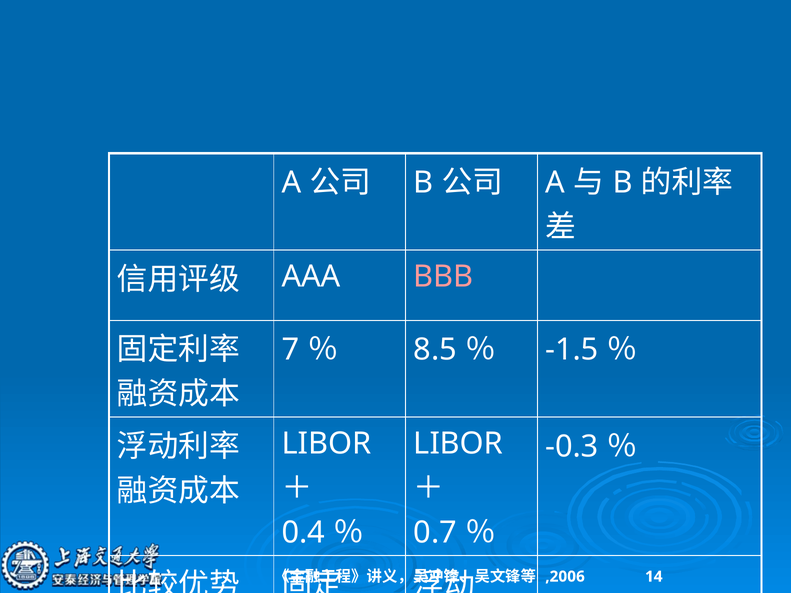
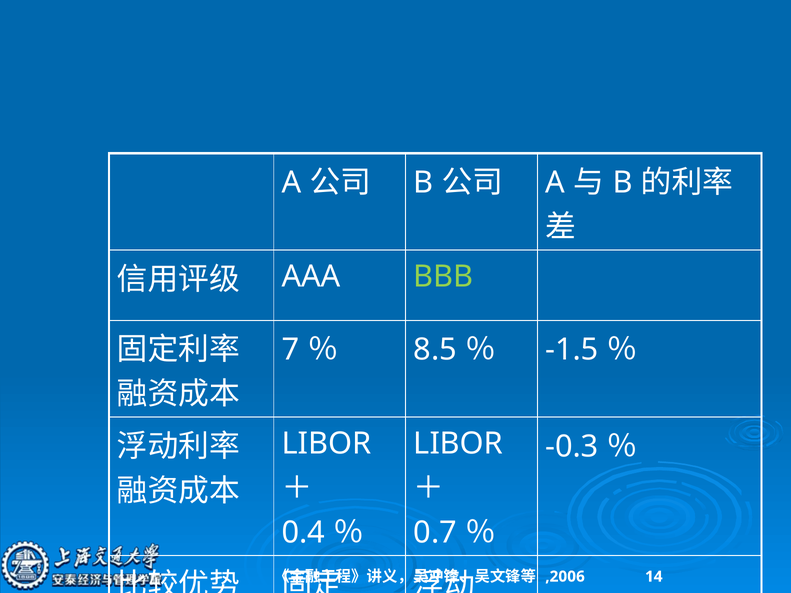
BBB colour: pink -> light green (443, 277)
